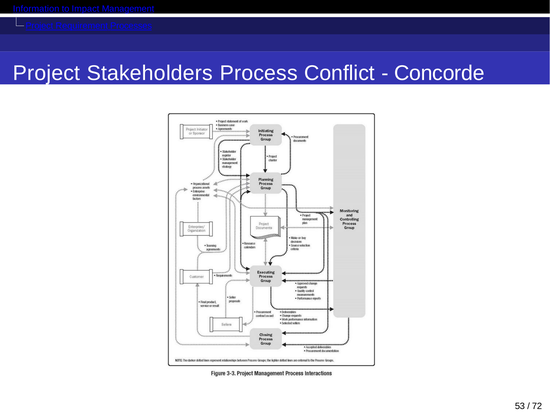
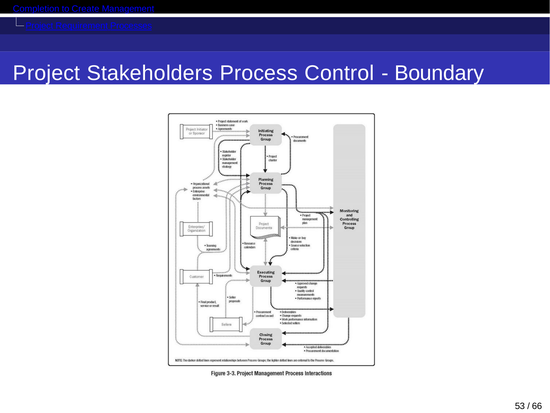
Information: Information -> Completion (36, 9)
Impact: Impact -> Create (85, 9)
Conflict: Conflict -> Control (339, 73)
Concorde: Concorde -> Boundary (439, 73)
72: 72 -> 66 (537, 406)
